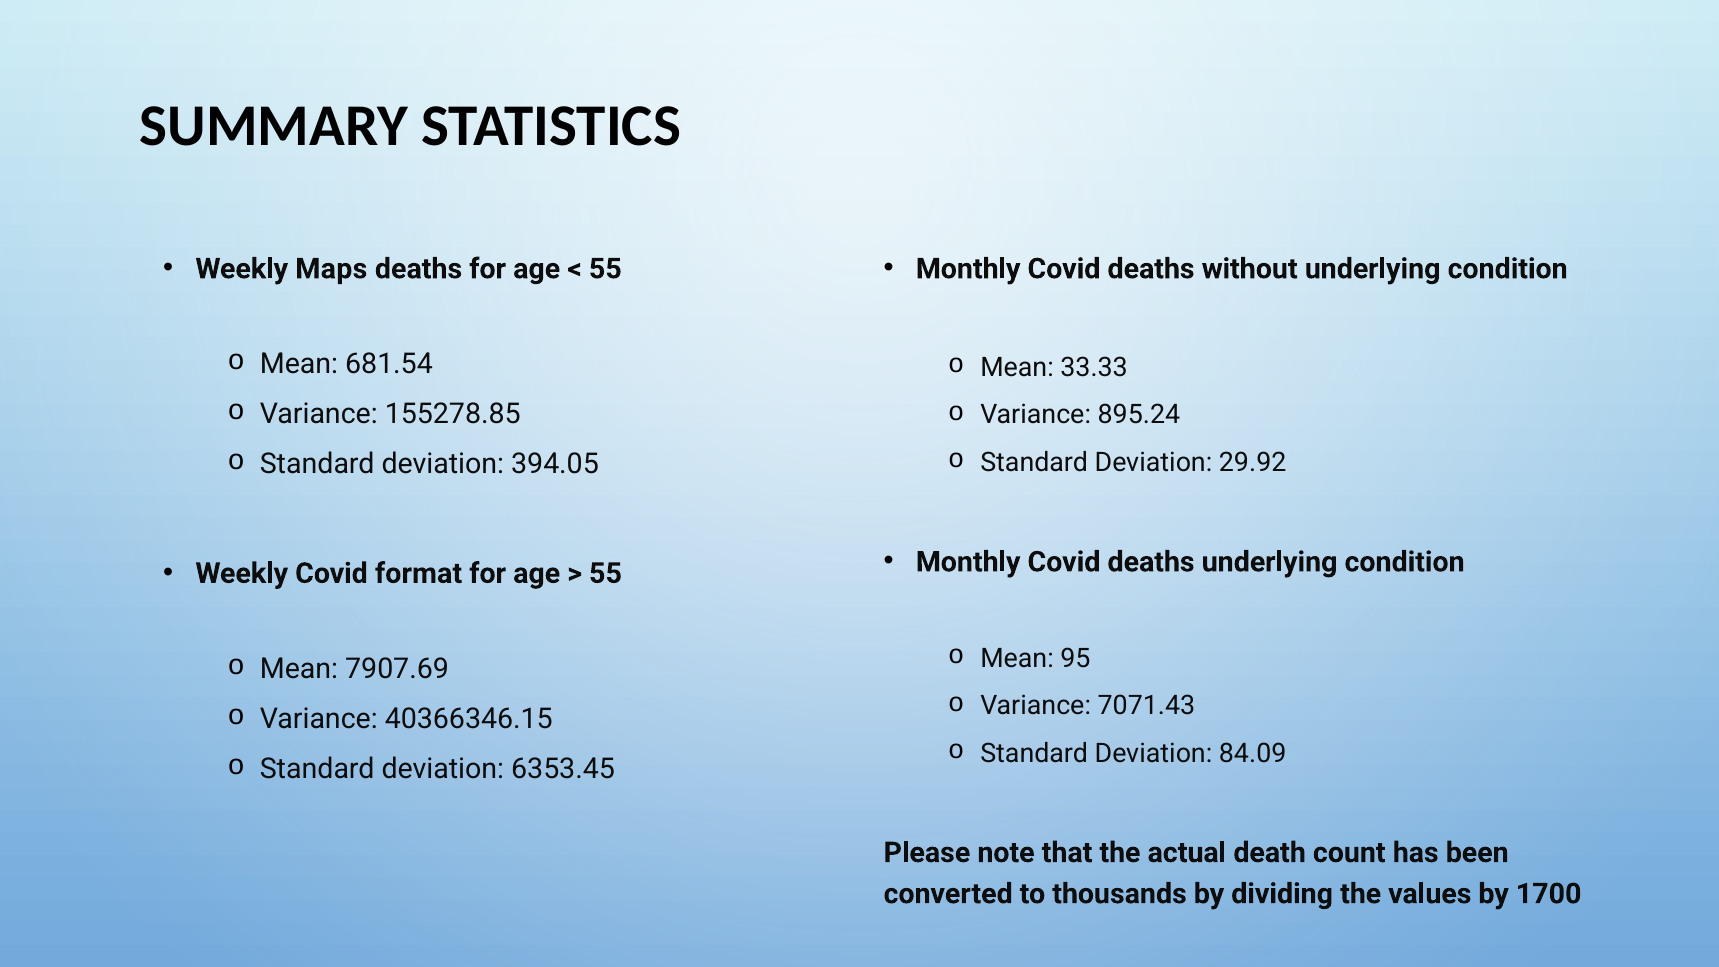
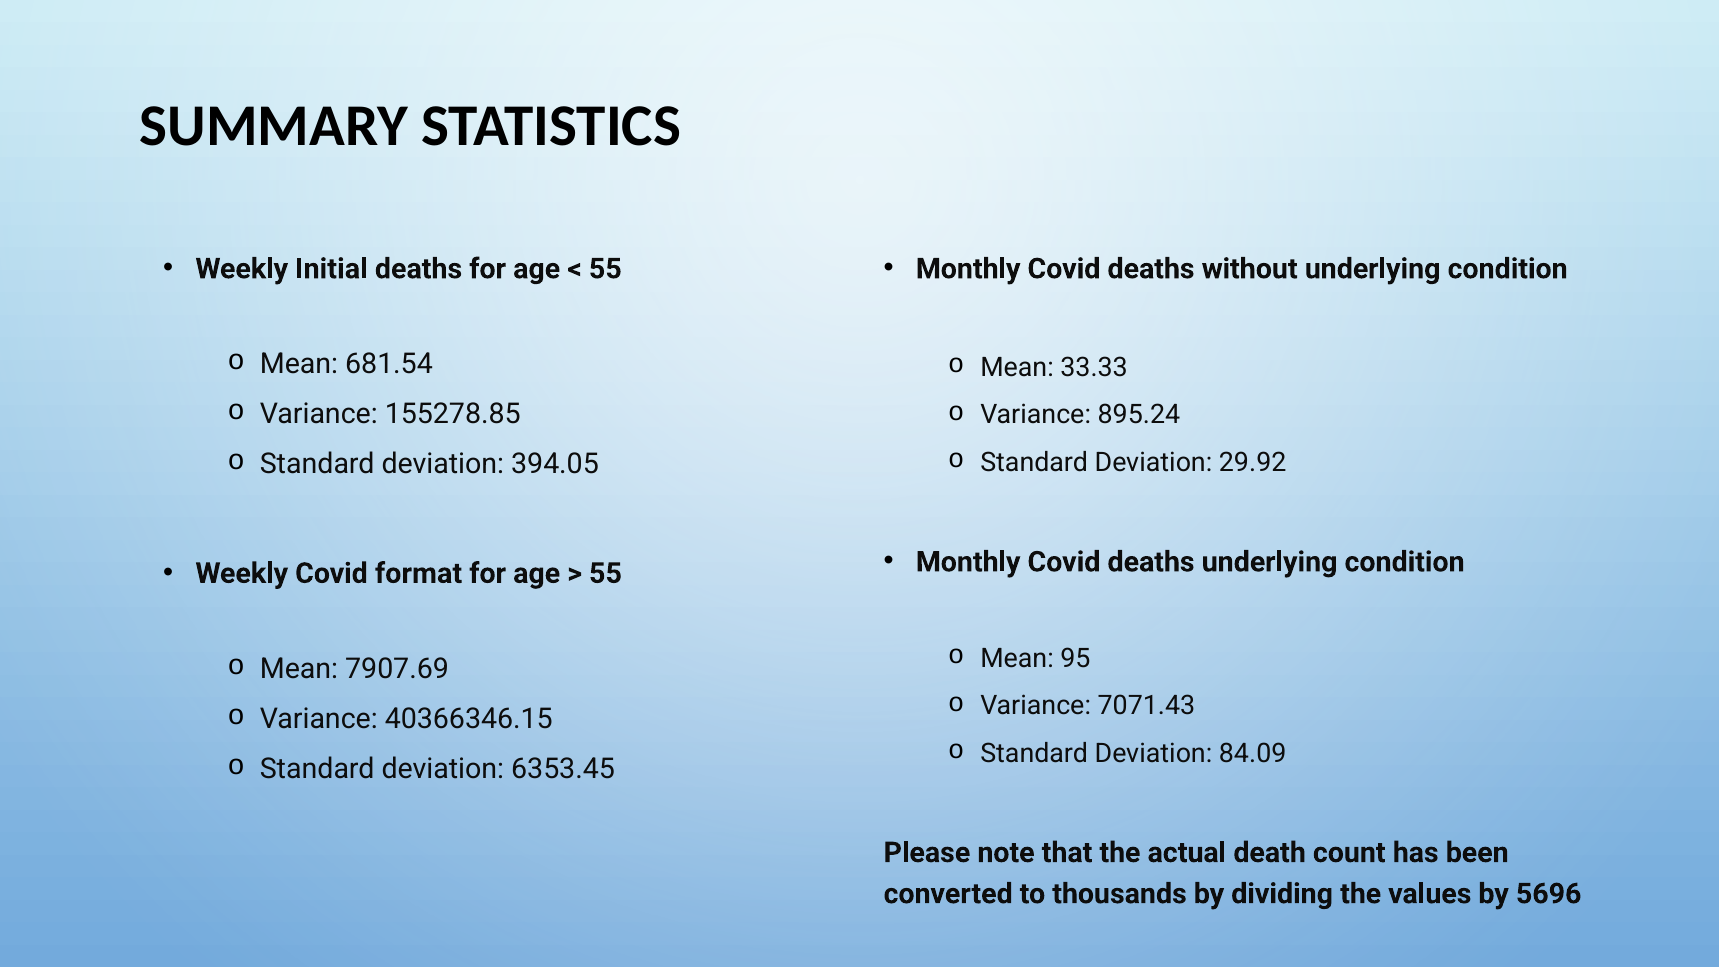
Maps: Maps -> Initial (331, 269)
1700: 1700 -> 5696 (1549, 894)
